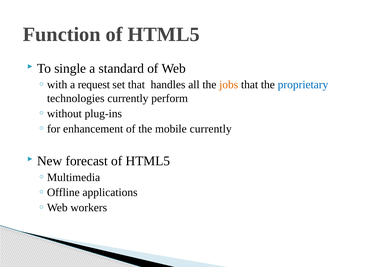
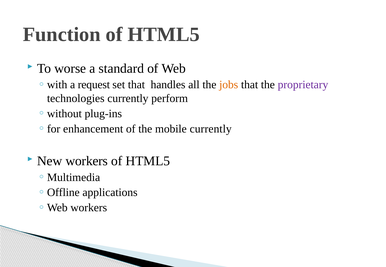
single: single -> worse (70, 68)
proprietary colour: blue -> purple (303, 85)
New forecast: forecast -> workers (87, 161)
